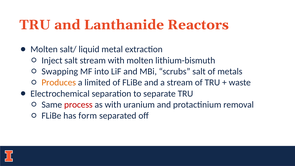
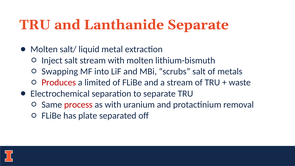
Lanthanide Reactors: Reactors -> Separate (198, 25)
Produces colour: orange -> red (59, 82)
form: form -> plate (88, 116)
